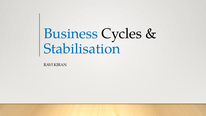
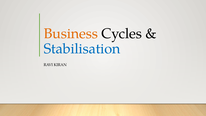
Business colour: blue -> orange (71, 33)
